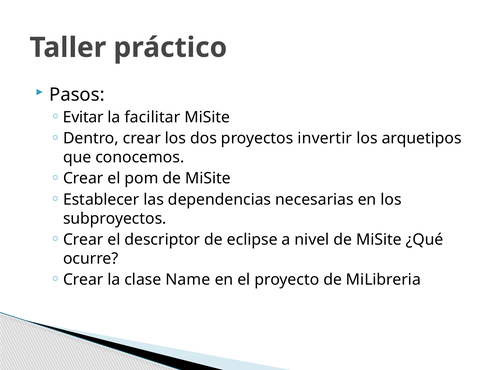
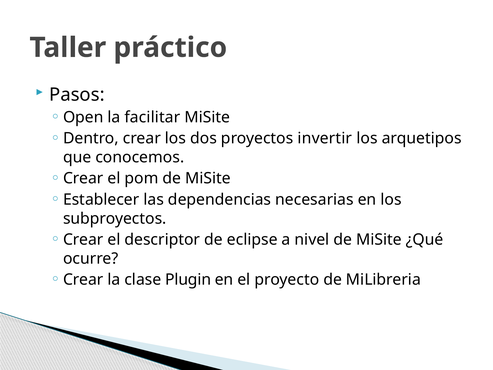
Evitar: Evitar -> Open (83, 117)
Name: Name -> Plugin (188, 279)
